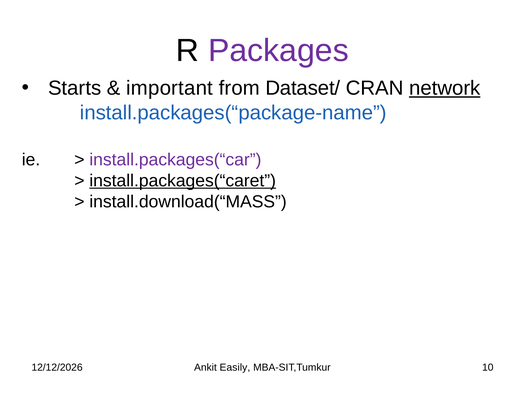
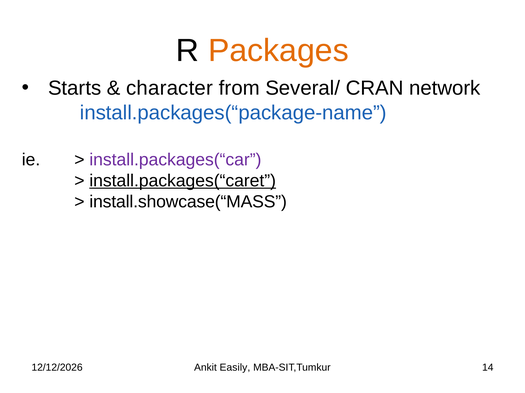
Packages colour: purple -> orange (278, 51)
important: important -> character (170, 88)
Dataset/: Dataset/ -> Several/ (303, 88)
network underline: present -> none (445, 88)
install.download(“MASS: install.download(“MASS -> install.showcase(“MASS (188, 202)
10: 10 -> 14 (488, 368)
